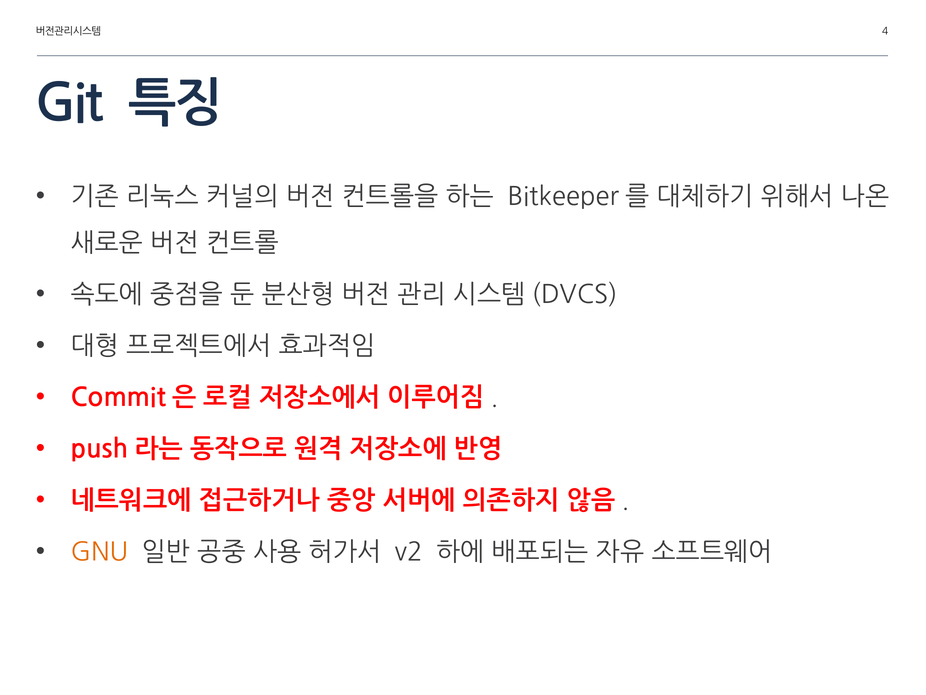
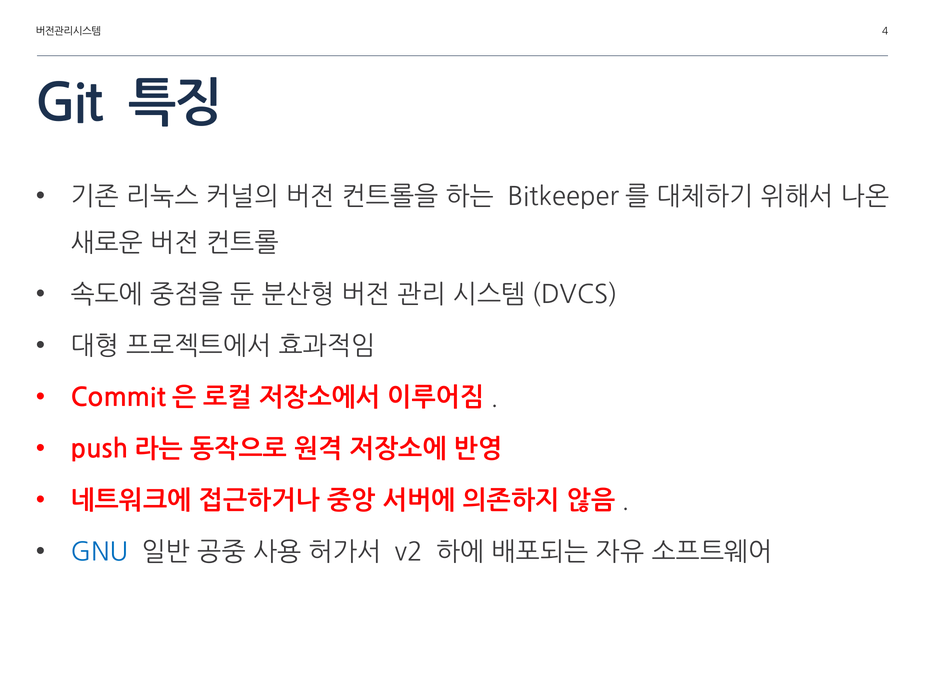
GNU colour: orange -> blue (100, 552)
